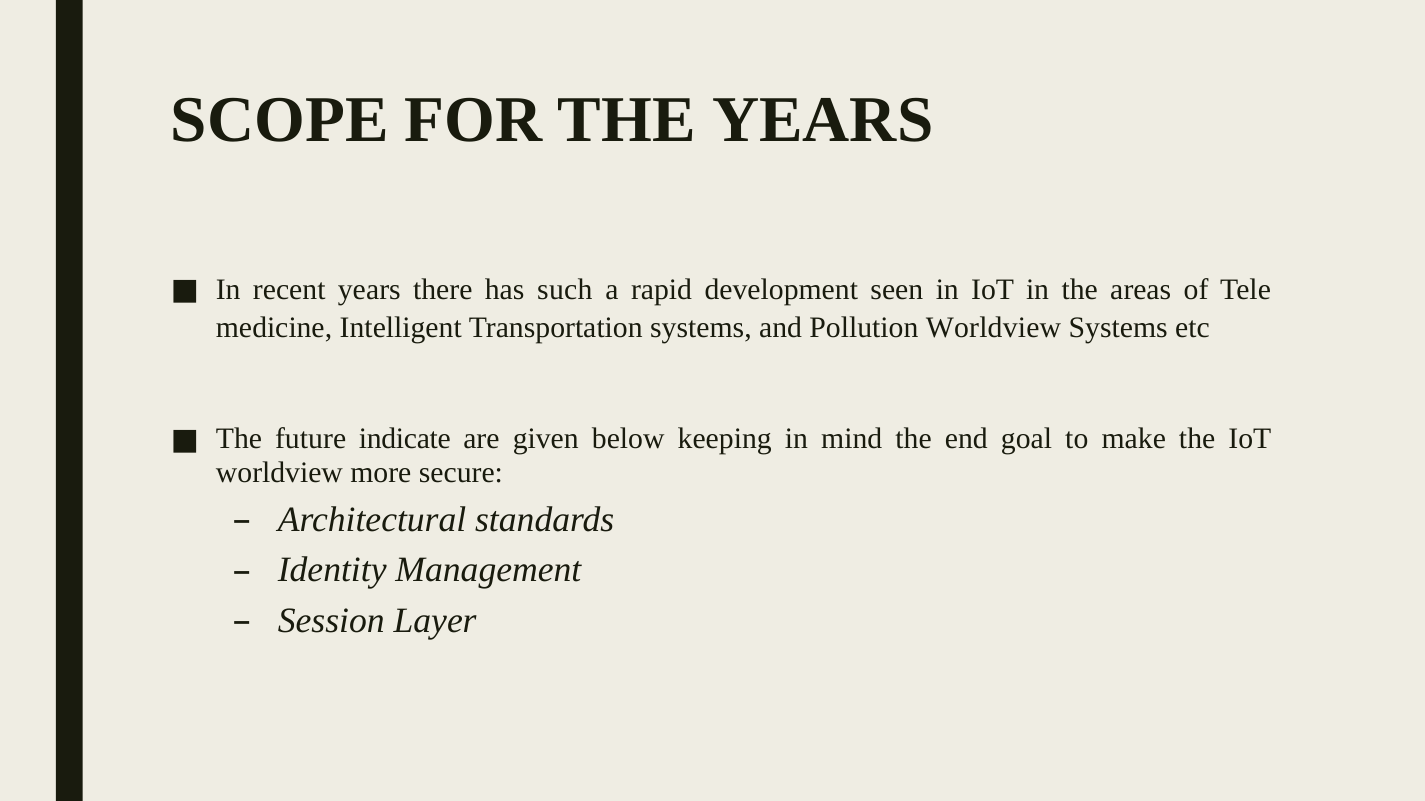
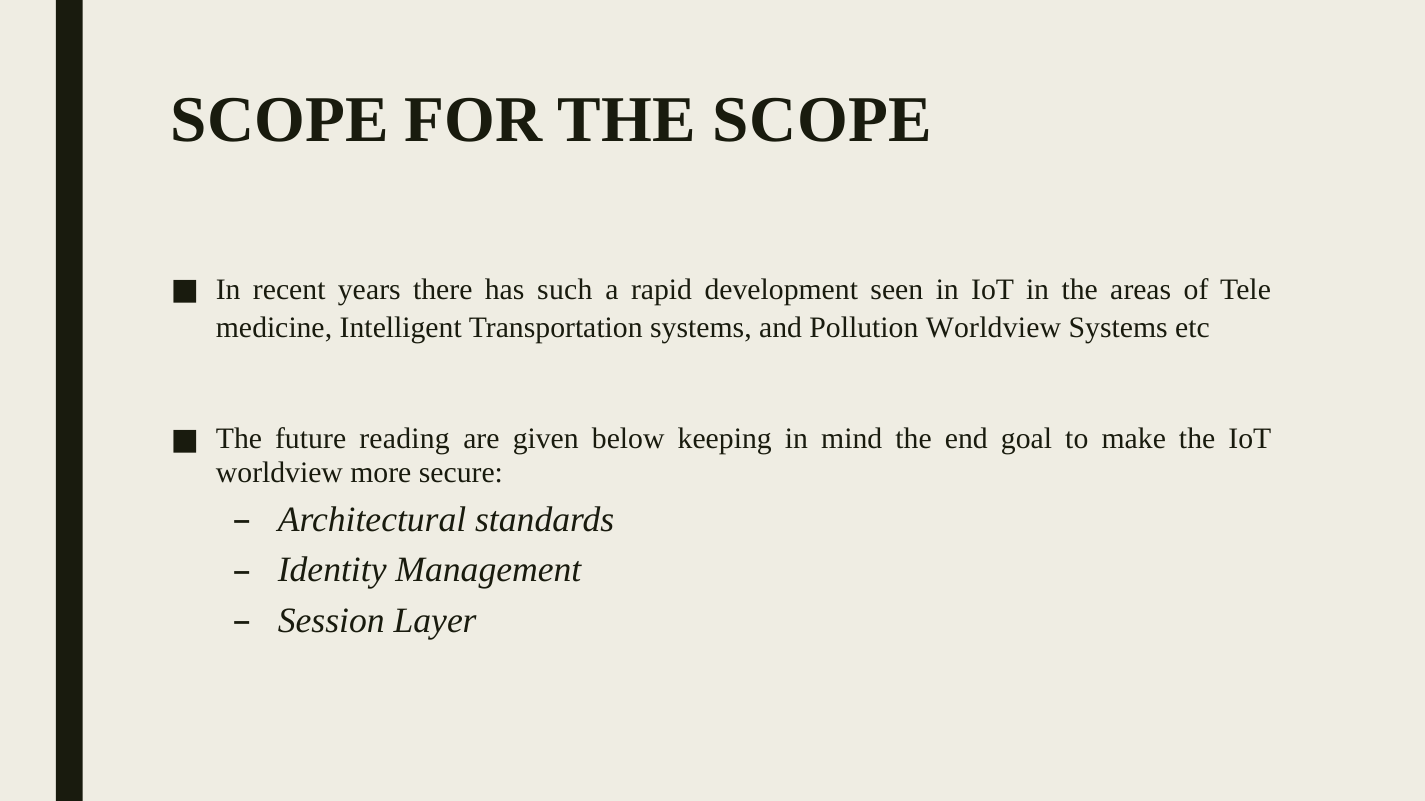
THE YEARS: YEARS -> SCOPE (822, 120)
indicate: indicate -> reading (405, 439)
